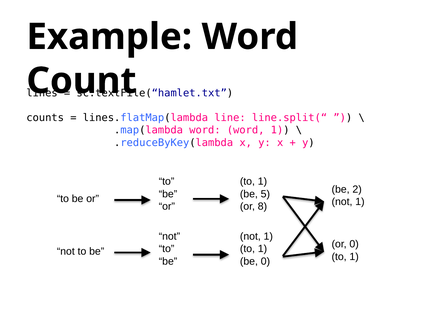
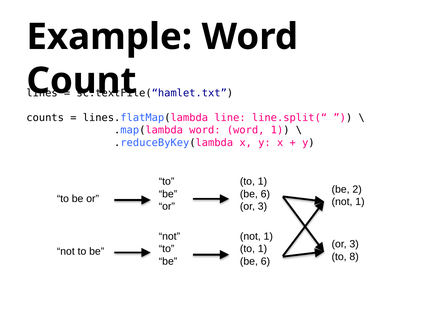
5: 5 -> 6 (265, 194)
8: 8 -> 3 (262, 206)
0: 0 -> 3 (354, 244)
1: 1 -> 8 (354, 257)
0: 0 -> 6 (265, 261)
